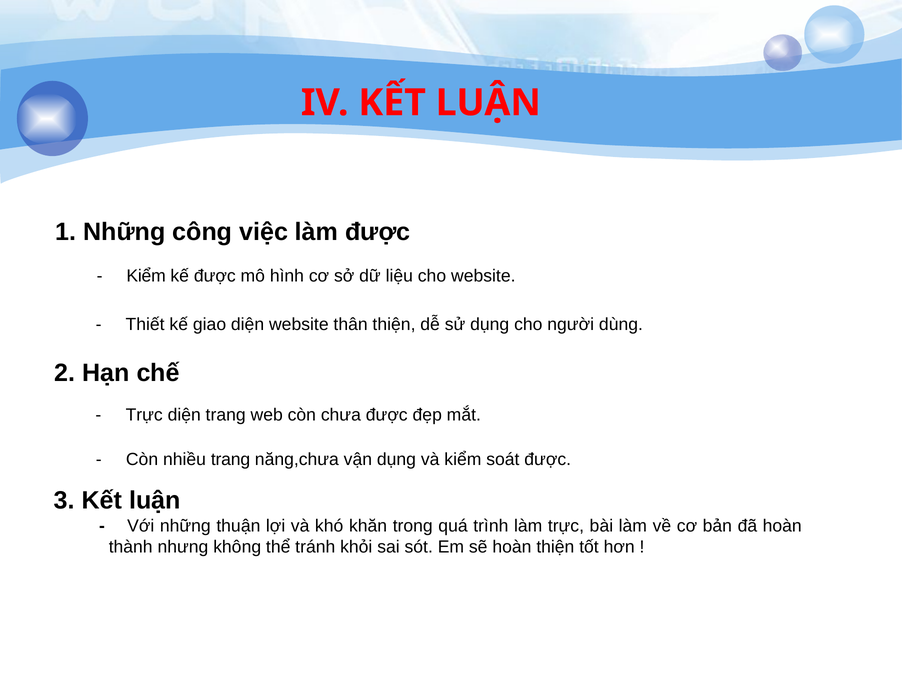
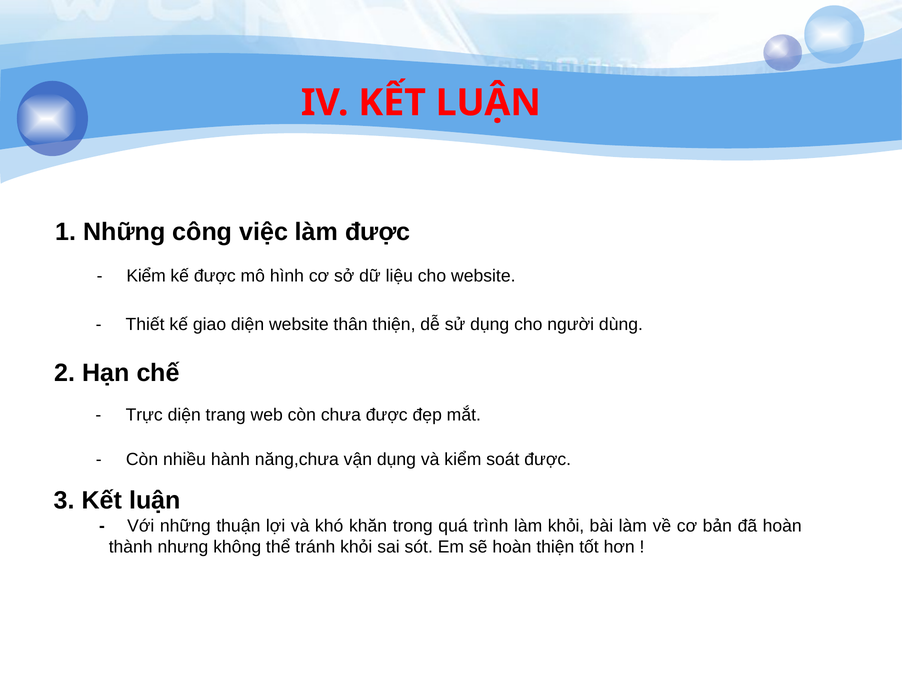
nhiều trang: trang -> hành (230, 459)
làm trực: trực -> khỏi (566, 525)
